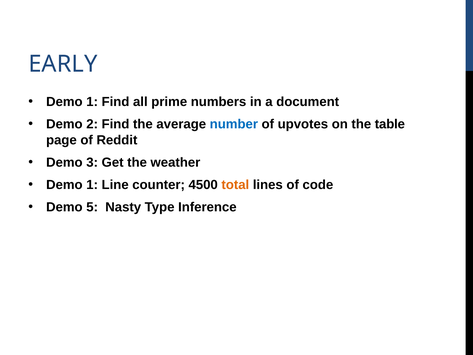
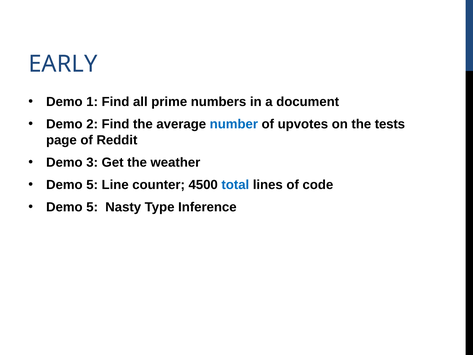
table: table -> tests (390, 124)
1: 1 -> 5 (92, 185)
total colour: orange -> blue (235, 185)
